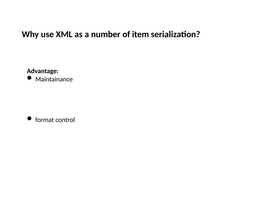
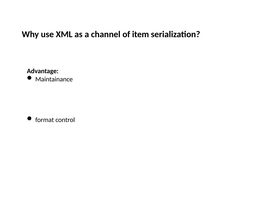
number: number -> channel (106, 34)
